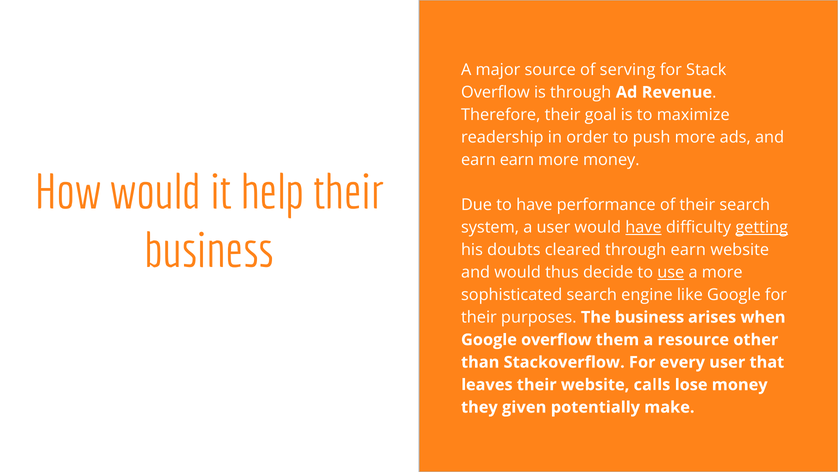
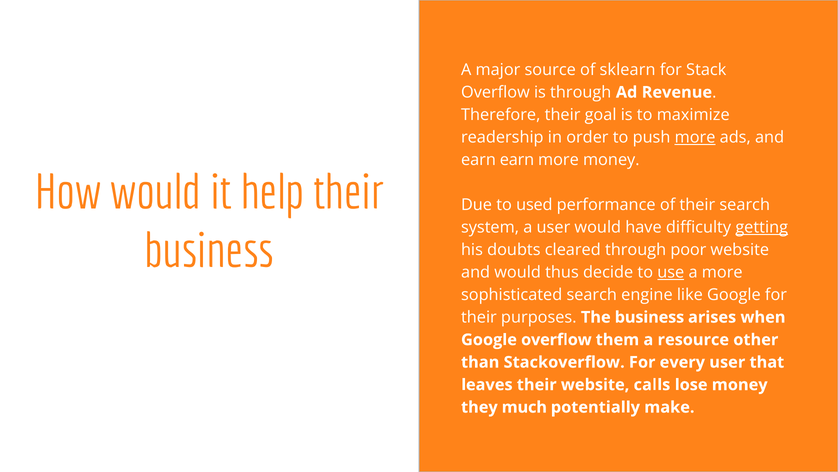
serving: serving -> sklearn (628, 70)
more underline: none -> present (695, 137)
to have: have -> used (534, 205)
have underline: present -> none (643, 227)
through earn: earn -> poor (688, 249)
given: given -> much (524, 407)
